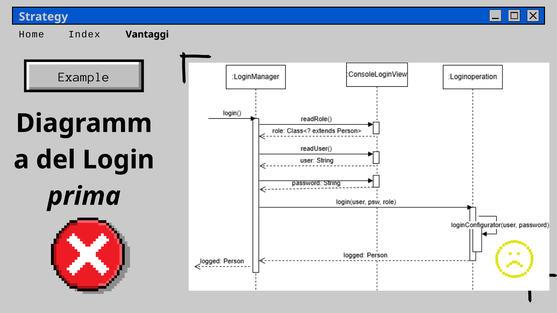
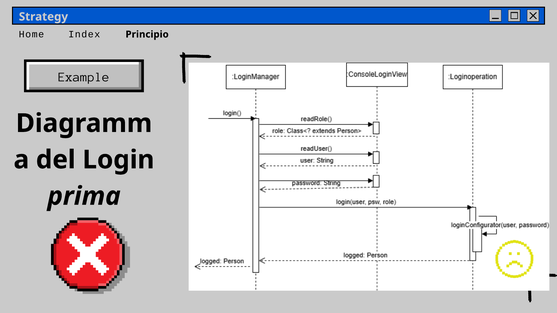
Vantaggi: Vantaggi -> Principio (147, 34)
